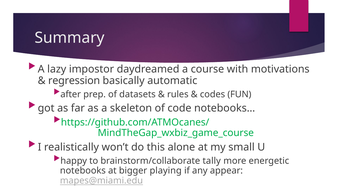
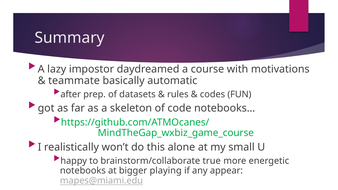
regression: regression -> teammate (74, 81)
tally: tally -> true (212, 161)
